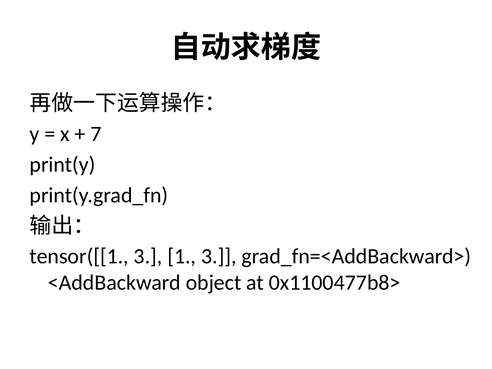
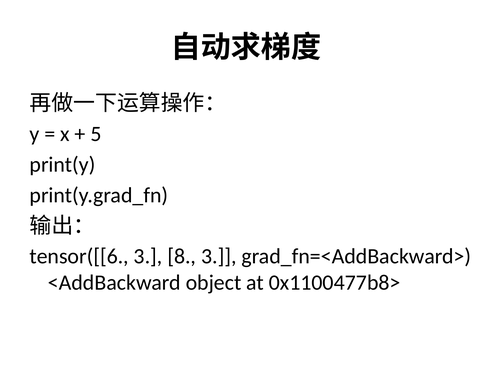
7: 7 -> 5 (96, 134)
tensor([[1: tensor([[1 -> tensor([[6 (79, 256)
1: 1 -> 8 (182, 256)
